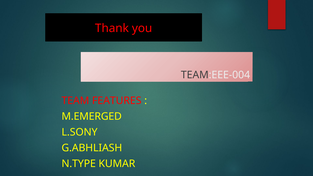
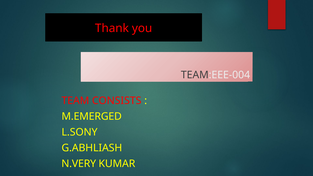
FEATURES: FEATURES -> CONSISTS (117, 101)
N.TYPE: N.TYPE -> N.VERY (79, 164)
